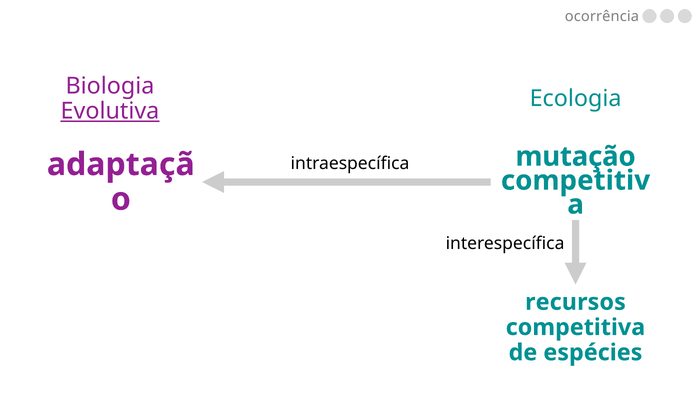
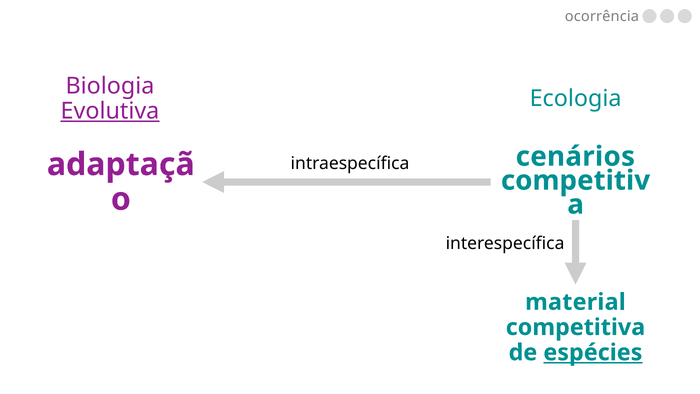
mutação: mutação -> cenários (575, 156)
recursos: recursos -> material (575, 302)
espécies underline: none -> present (593, 352)
